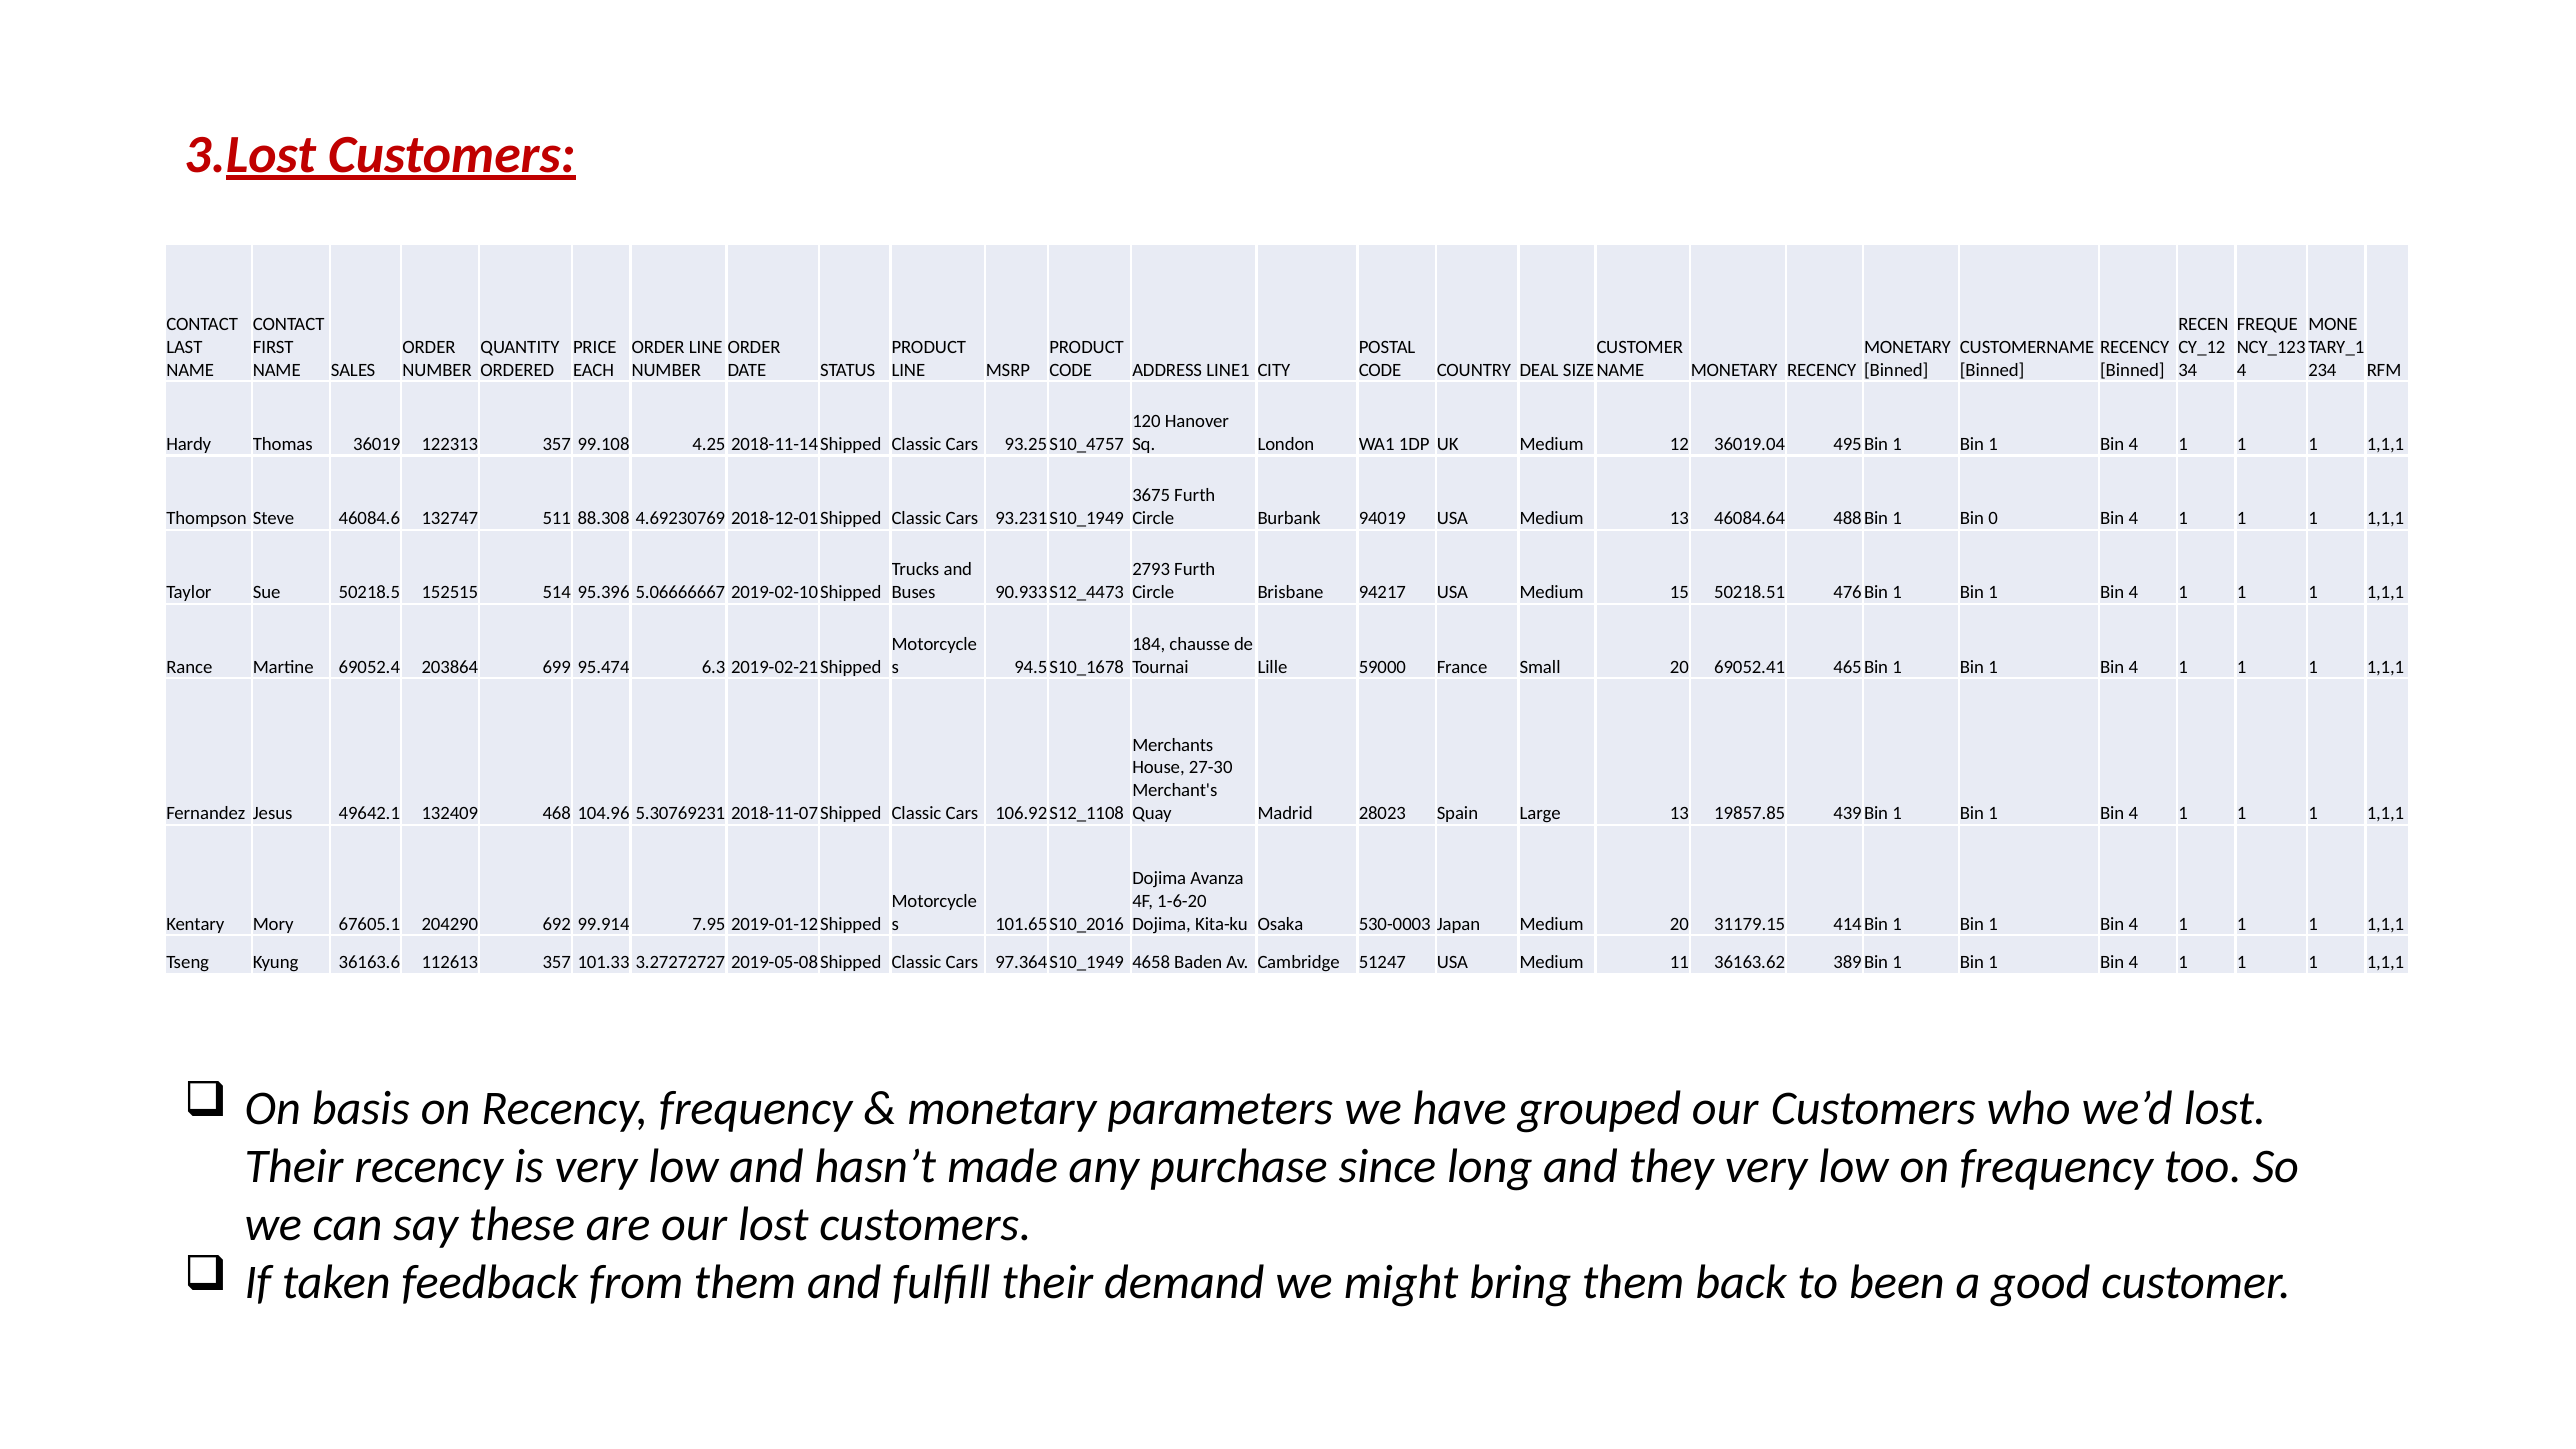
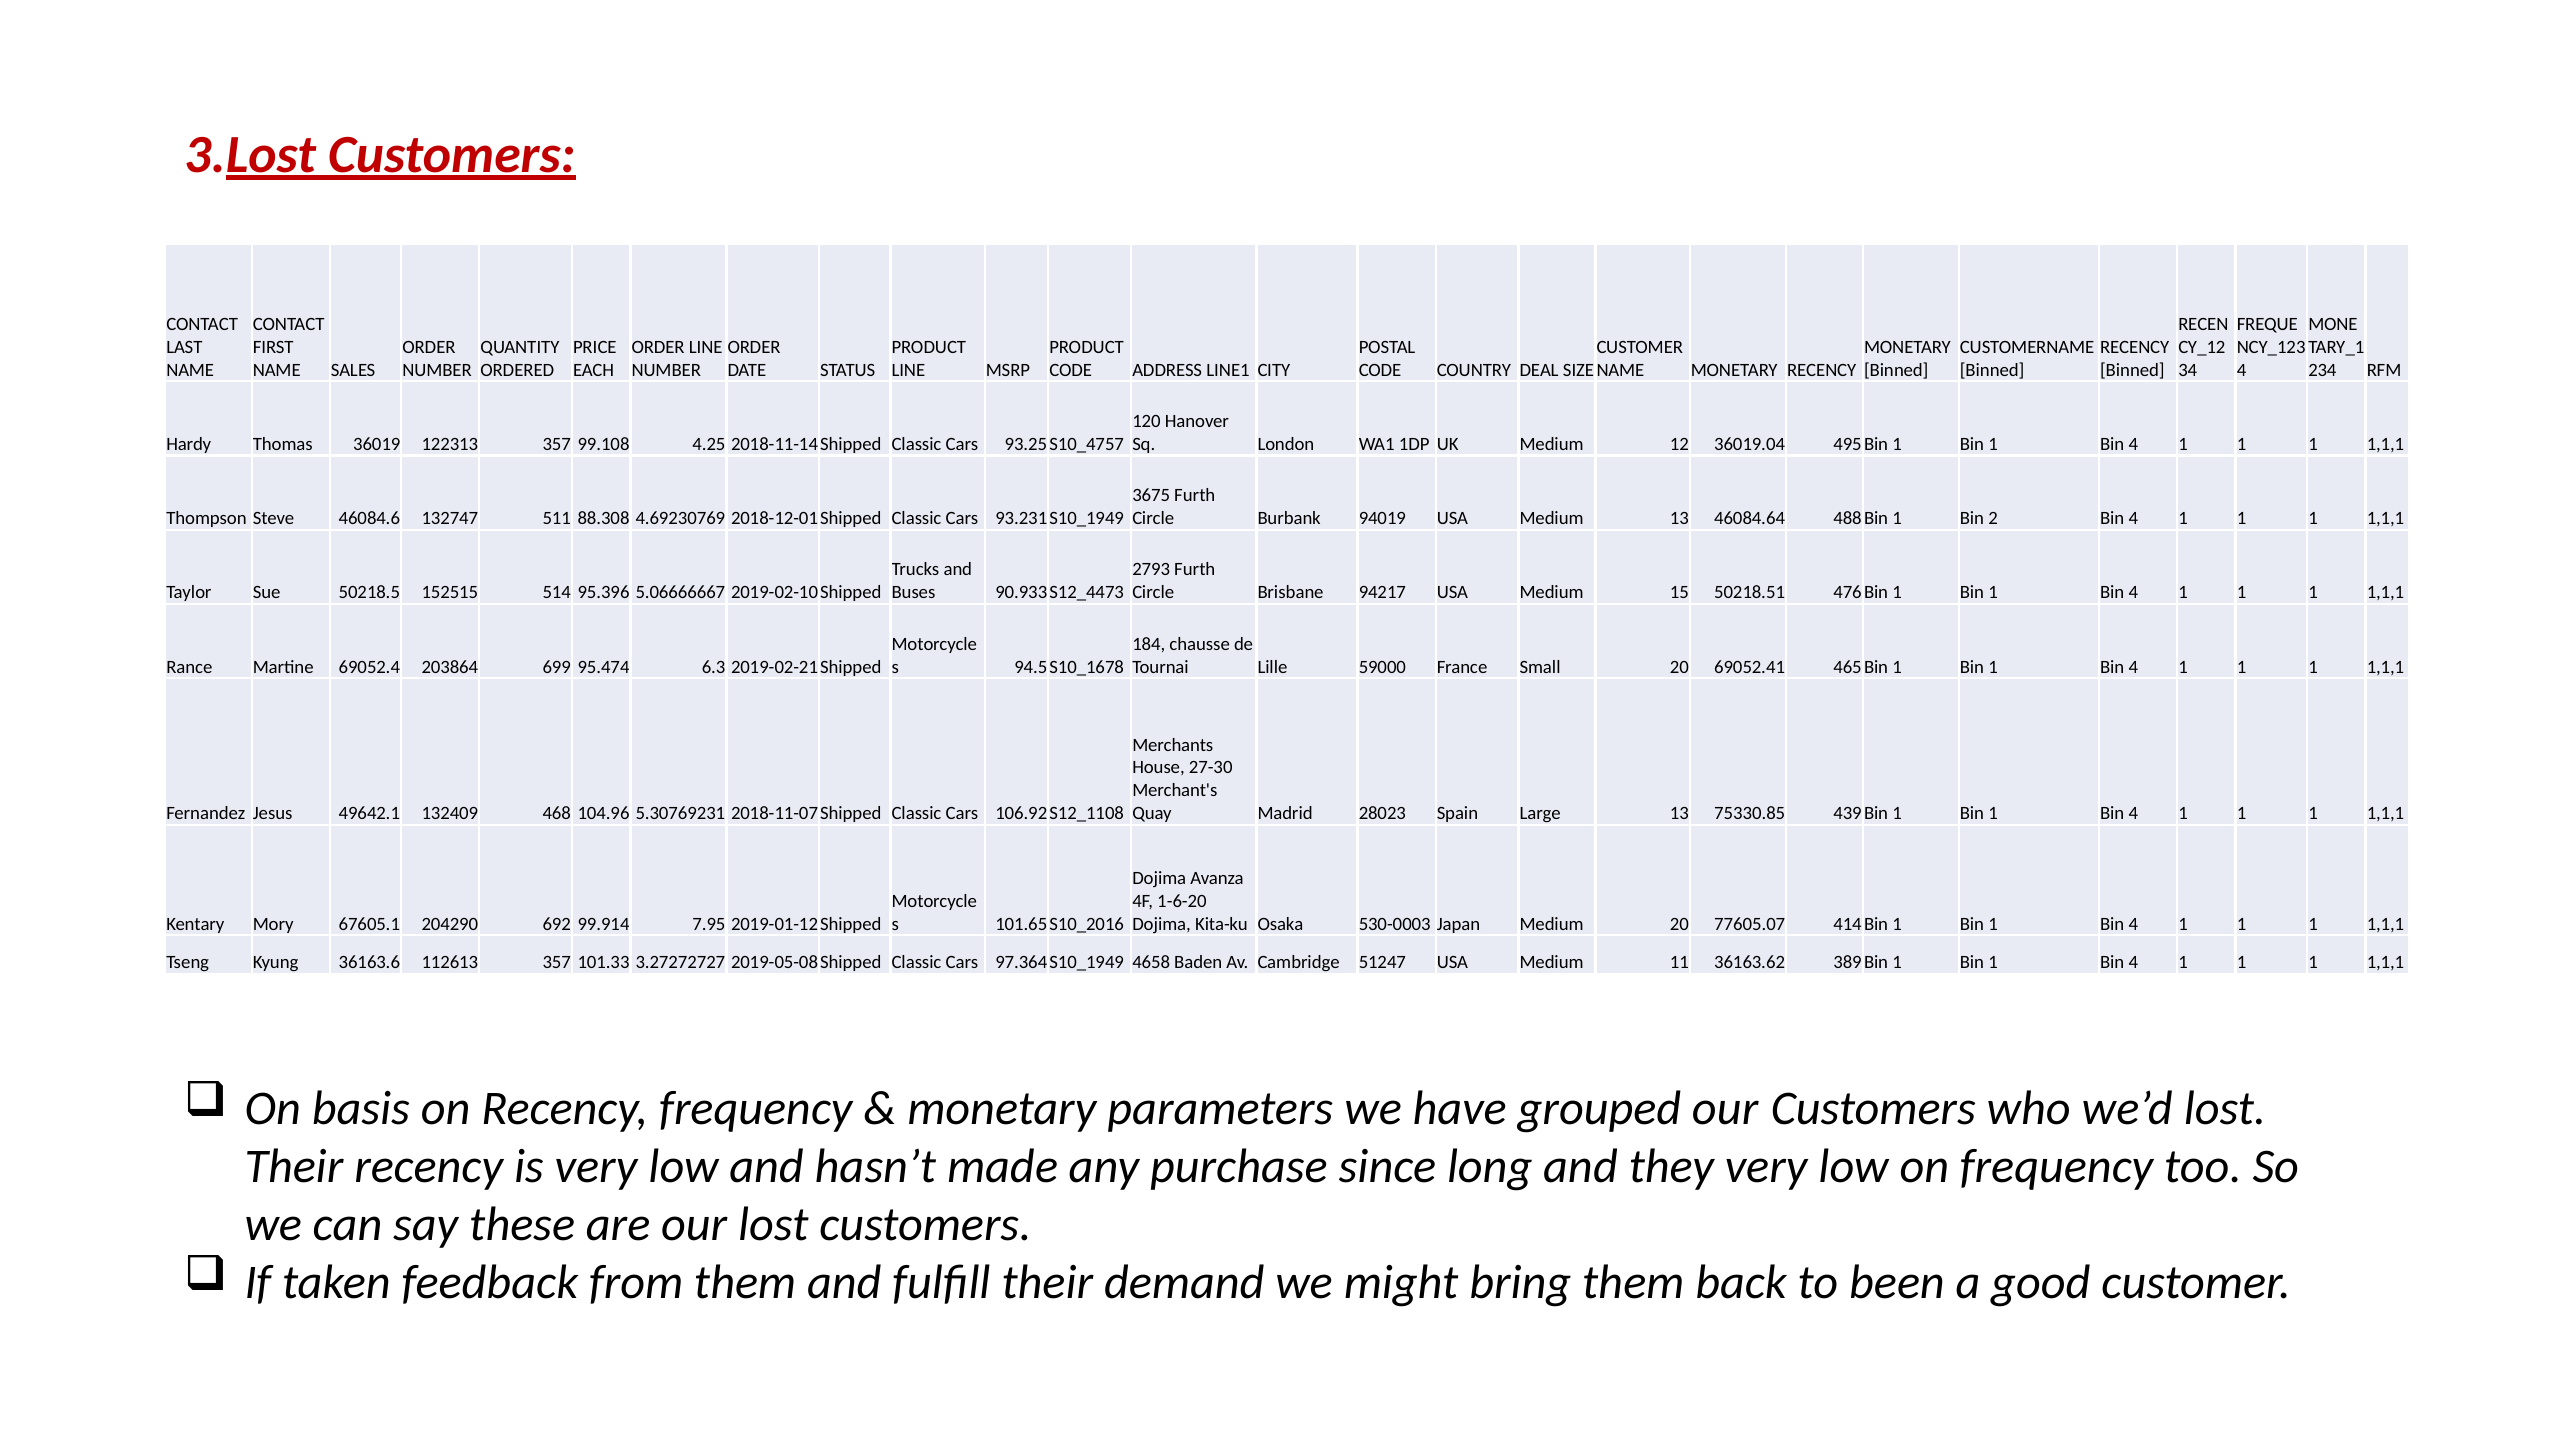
0: 0 -> 2 (1993, 518)
19857.85: 19857.85 -> 75330.85 (1750, 814)
31179.15: 31179.15 -> 77605.07 (1750, 924)
